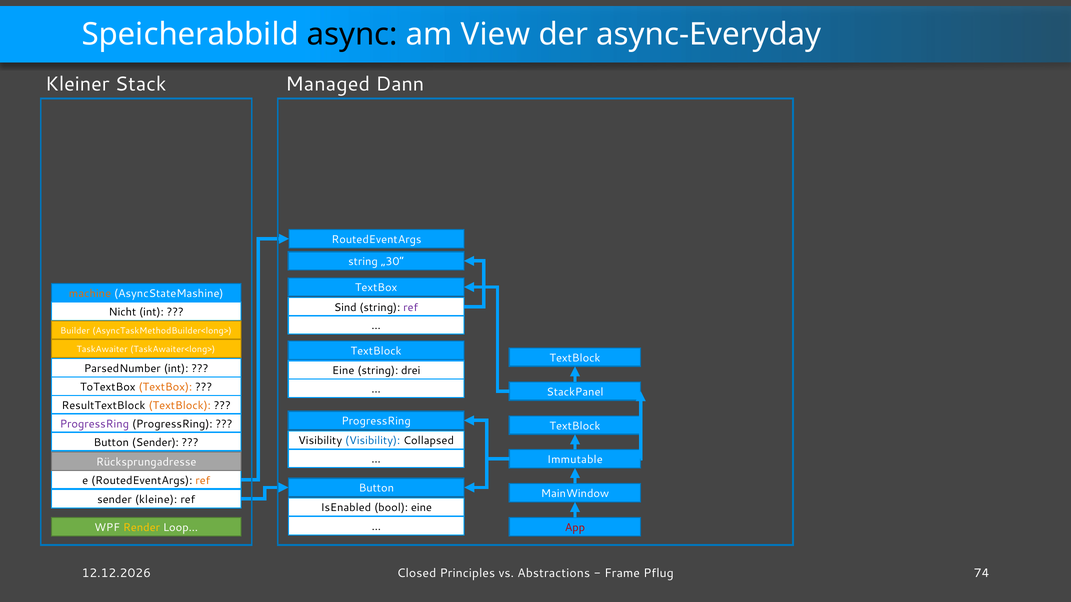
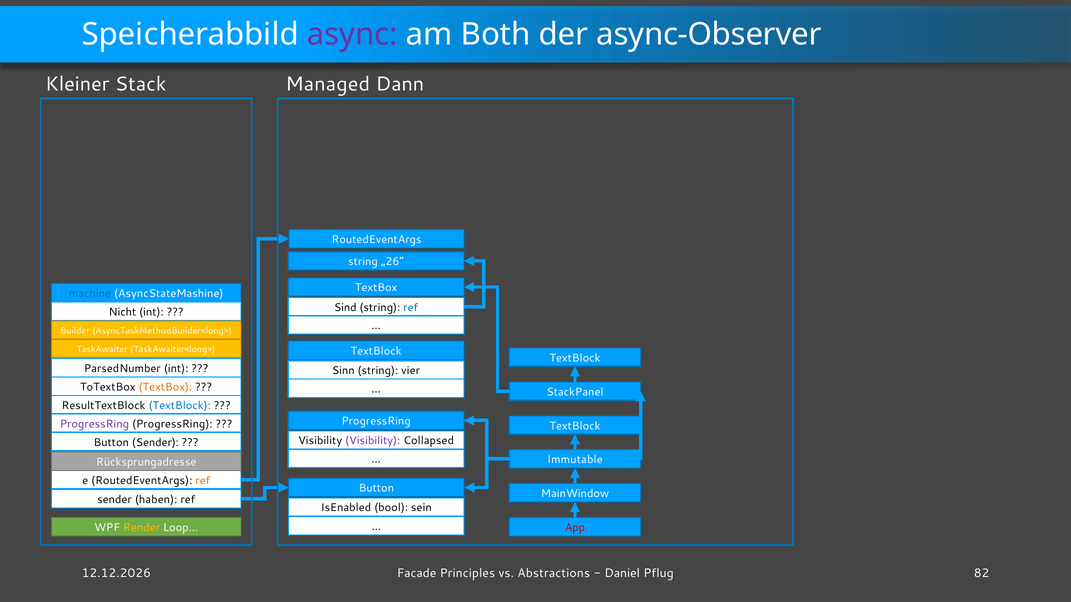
async colour: black -> purple (352, 35)
View: View -> Both (496, 35)
async-Everyday: async-Everyday -> async-Observer (709, 35)
„30“: „30“ -> „26“ (392, 262)
machine colour: orange -> blue (90, 294)
ref colour: purple -> blue (411, 308)
Eine: Eine -> Sinn (343, 371)
drei: drei -> vier (411, 371)
TextBlock colour: orange -> blue (180, 406)
Visibility colour: blue -> purple (373, 441)
kleine: kleine -> haben (156, 500)
bool eine: eine -> sein (421, 508)
Closed: Closed -> Facade (417, 574)
Frame: Frame -> Daniel (622, 574)
74: 74 -> 82 (982, 574)
